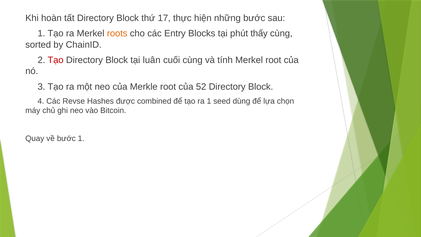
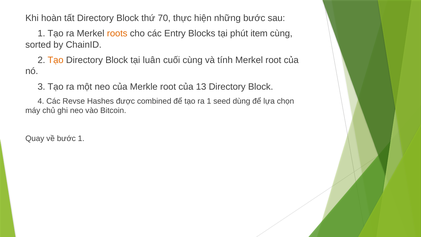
17: 17 -> 70 (164, 18)
thấy: thấy -> item (259, 34)
Tạo colour: red -> orange (56, 60)
52: 52 -> 13 (201, 87)
